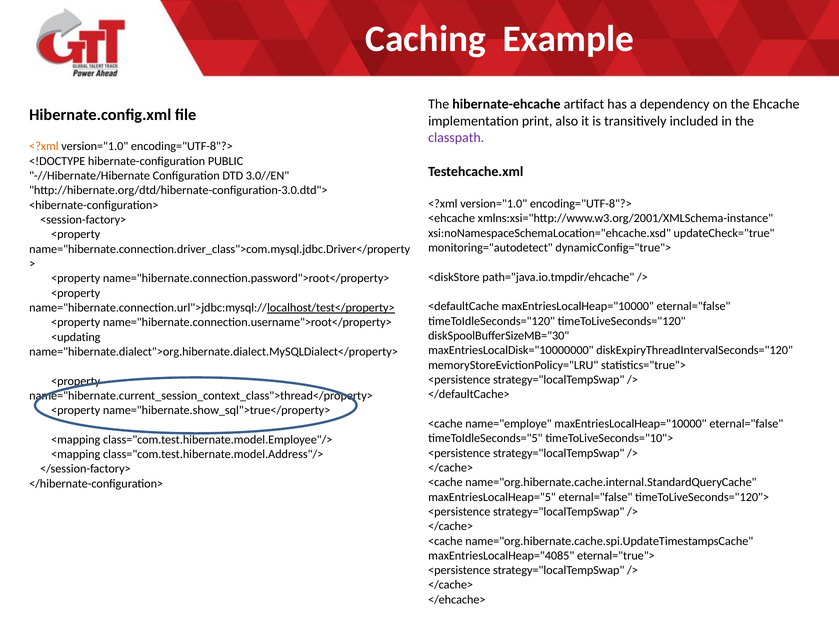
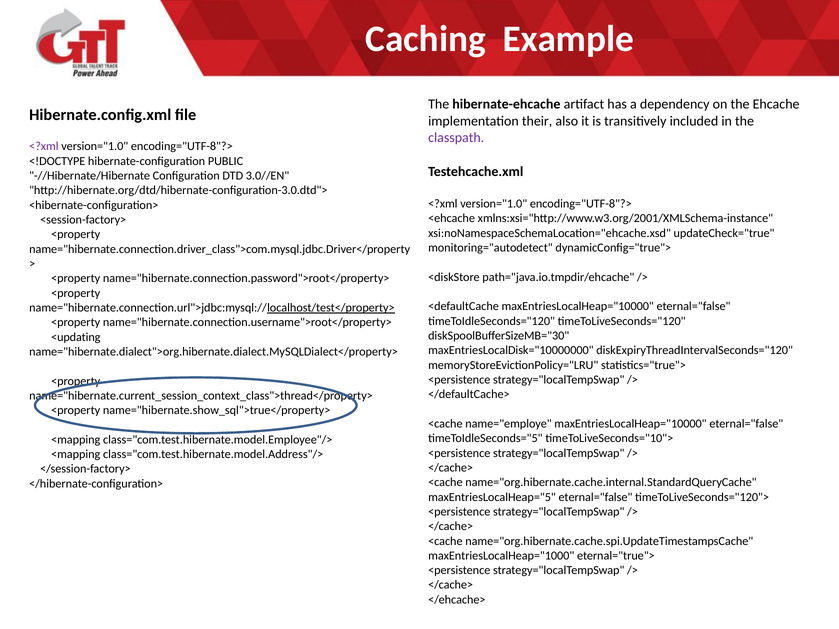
print: print -> their (537, 121)
<?xml colour: orange -> purple (44, 146)
maxEntriesLocalHeap="4085: maxEntriesLocalHeap="4085 -> maxEntriesLocalHeap="1000 (501, 556)
